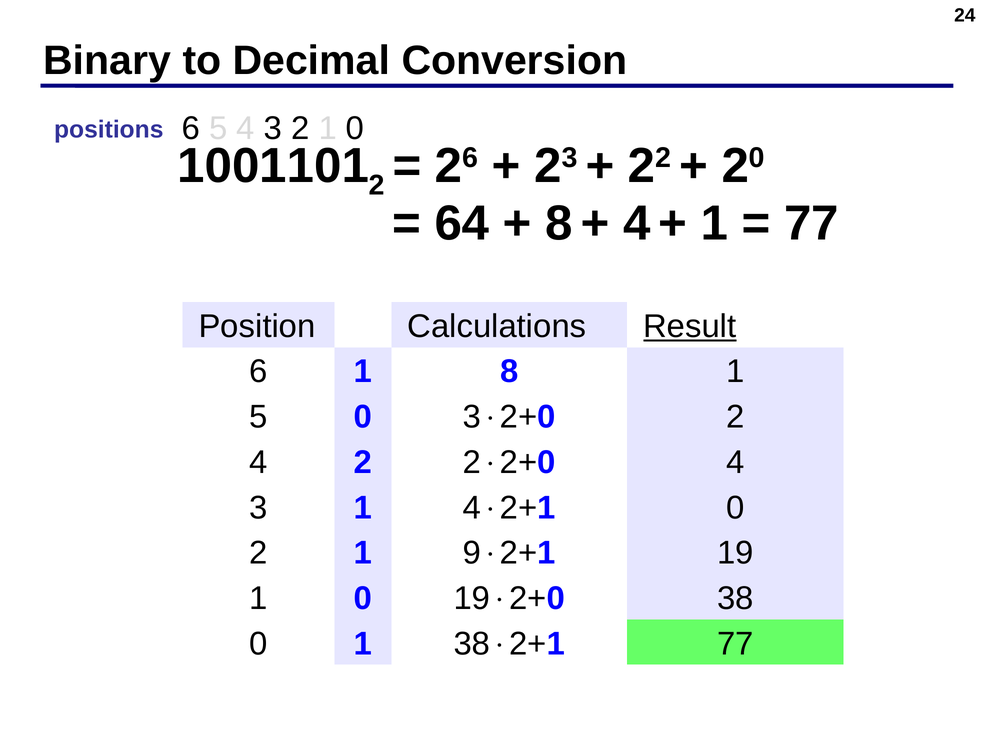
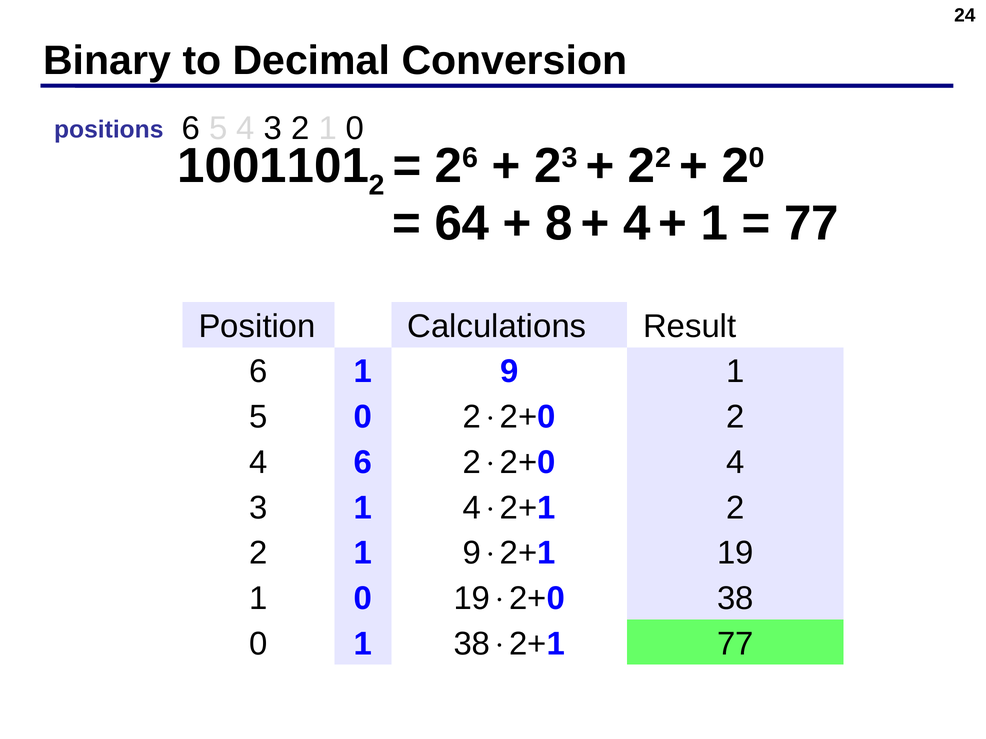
Result underline: present -> none (690, 326)
6 1 8: 8 -> 9 (509, 372)
0 3: 3 -> 2 (472, 417)
4 2: 2 -> 6 (363, 463)
0: 0 -> 2 (735, 508)
